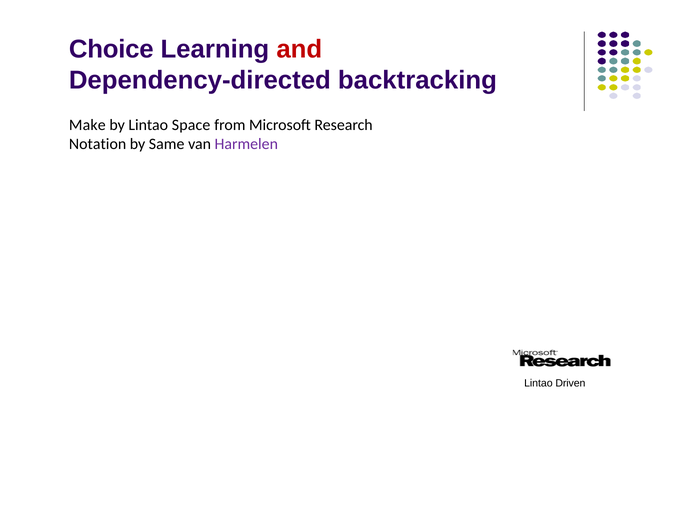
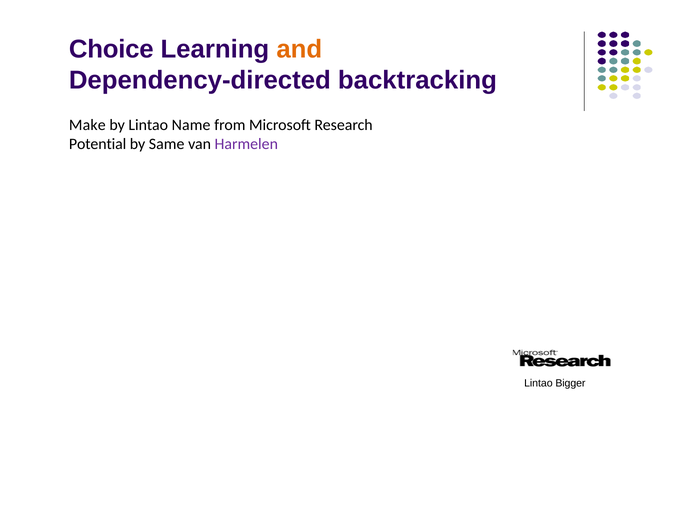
and colour: red -> orange (299, 49)
Space: Space -> Name (191, 125)
Notation: Notation -> Potential (98, 144)
Driven: Driven -> Bigger (570, 383)
